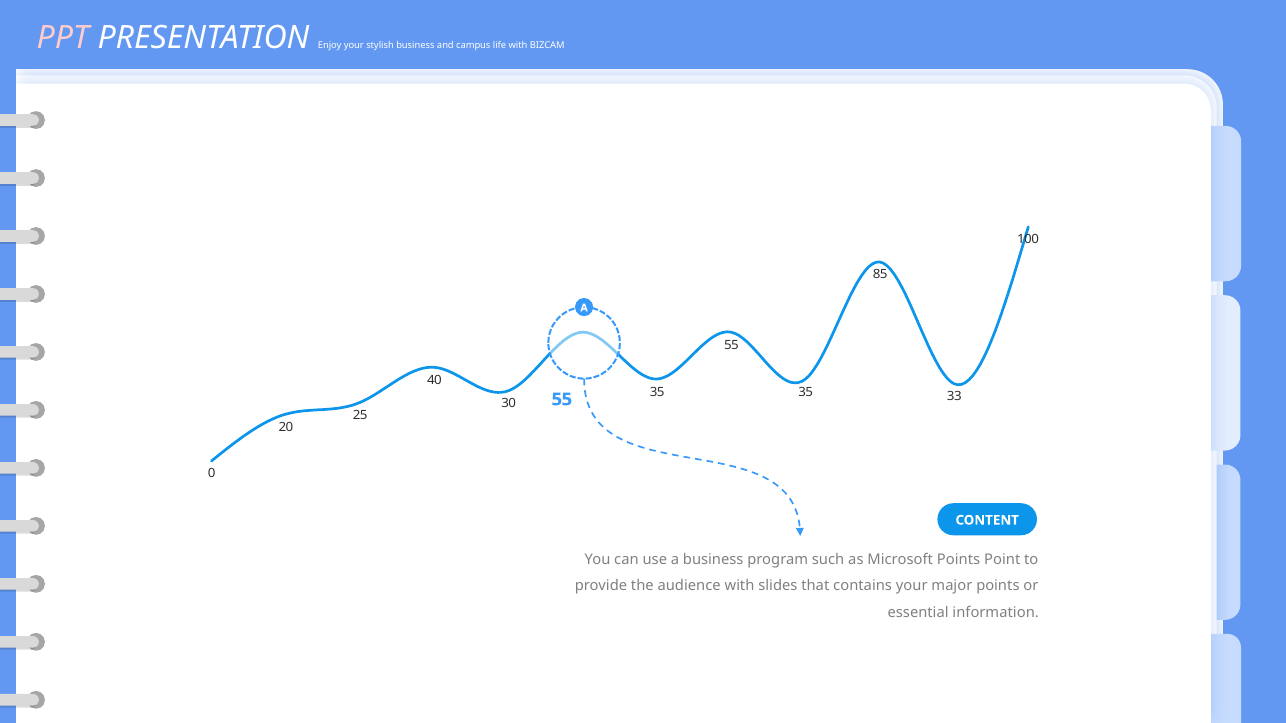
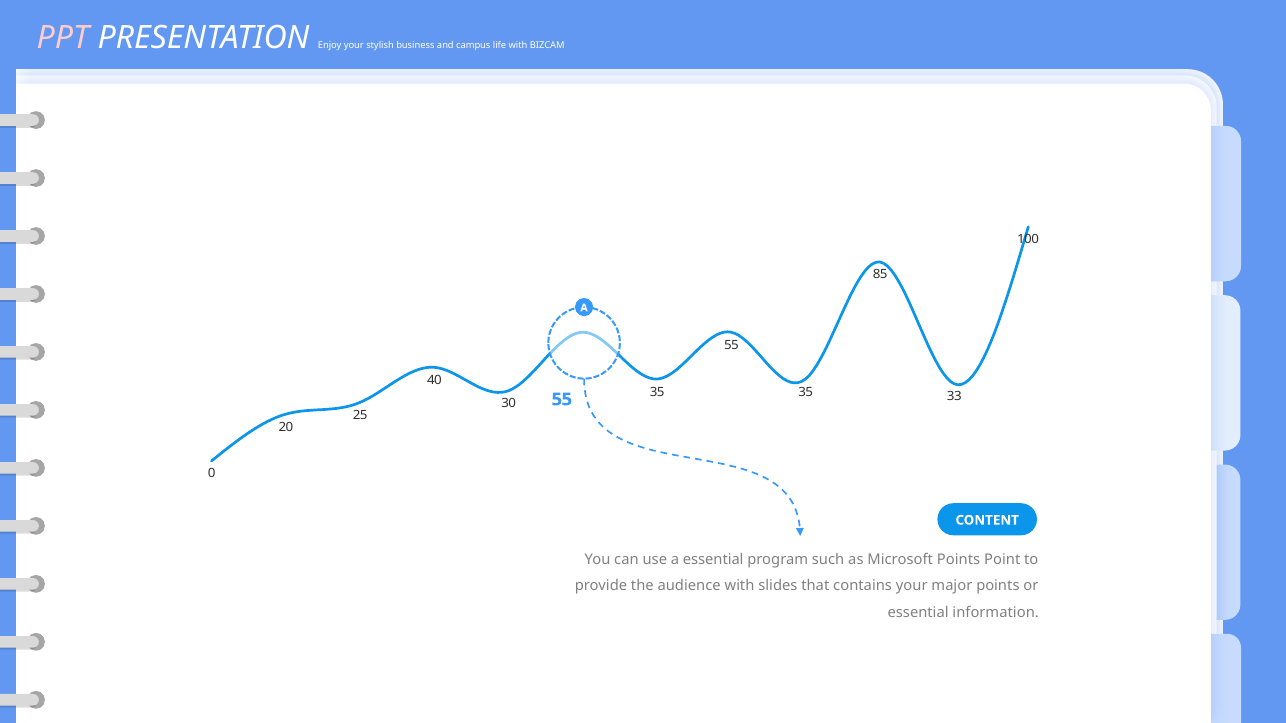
a business: business -> essential (713, 560)
